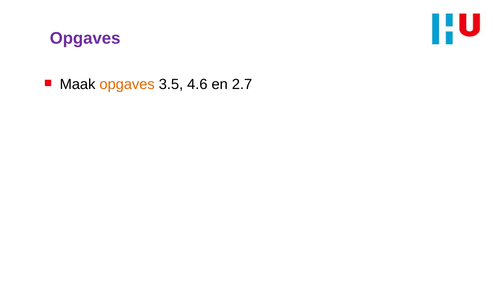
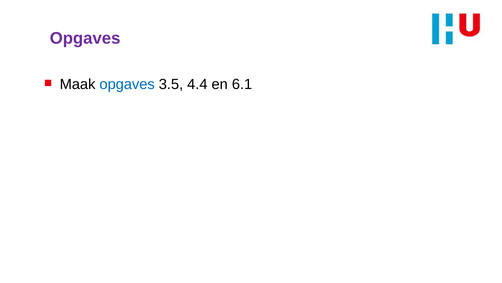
opgaves colour: orange -> blue (127, 84)
4.6: 4.6 -> 4.4 (197, 84)
2.7: 2.7 -> 6.1 (242, 84)
